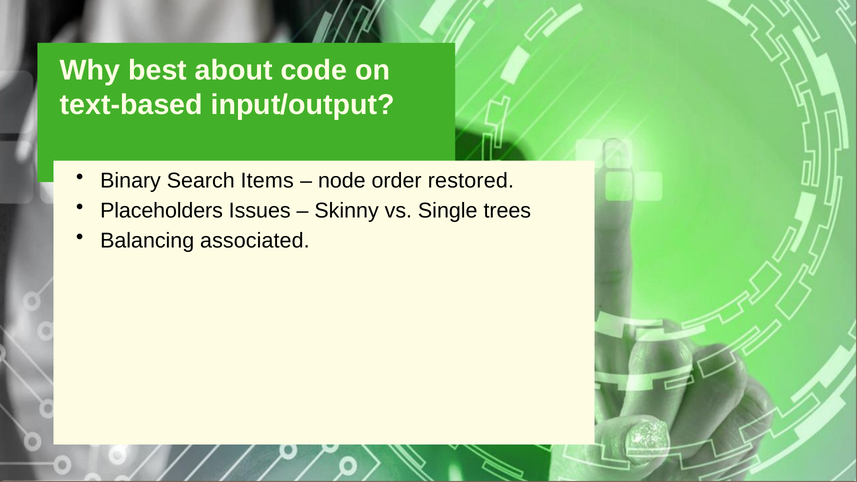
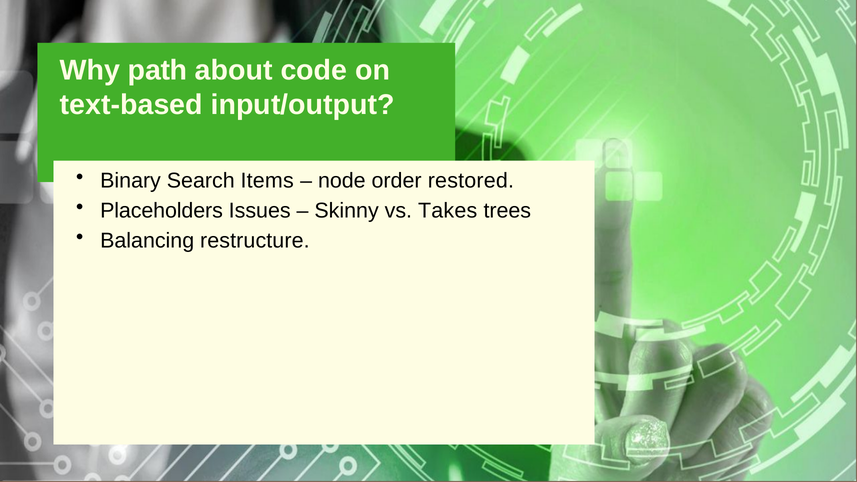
best: best -> path (158, 71)
Single: Single -> Takes (448, 211)
associated: associated -> restructure (255, 241)
